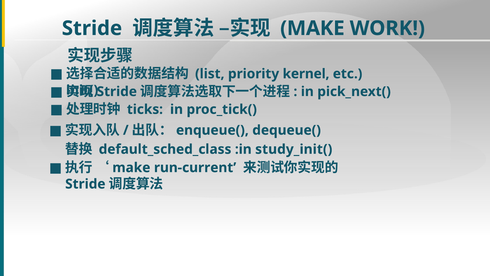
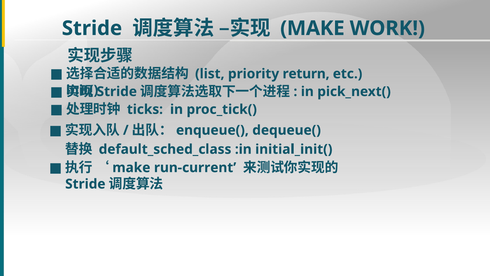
kernel: kernel -> return (306, 74)
study_init(: study_init( -> initial_init( (294, 149)
